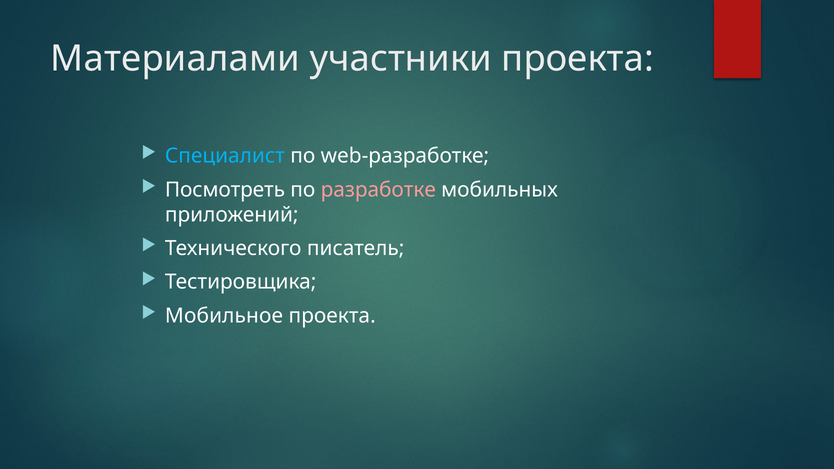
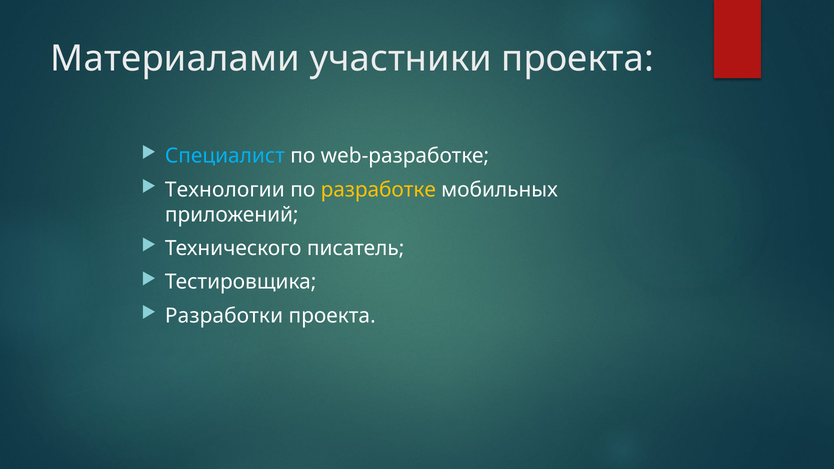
Посмотреть: Посмотреть -> Технологии (225, 190)
разработке colour: pink -> yellow (378, 190)
Мобильное: Мобильное -> Разработки (224, 316)
